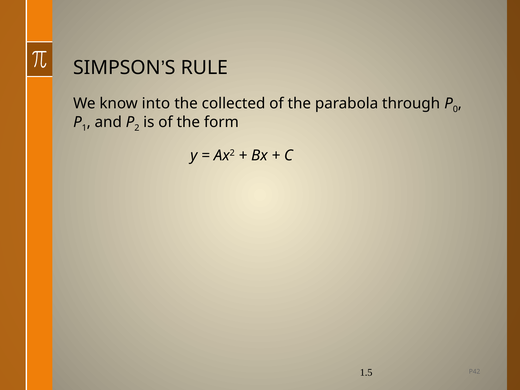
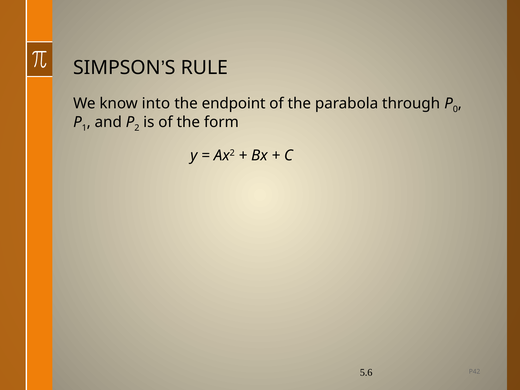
collected: collected -> endpoint (234, 103)
1.5: 1.5 -> 5.6 (366, 373)
